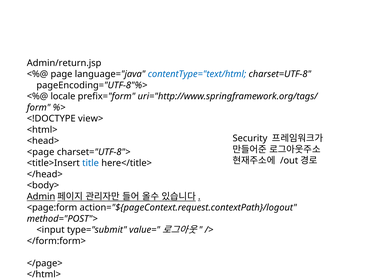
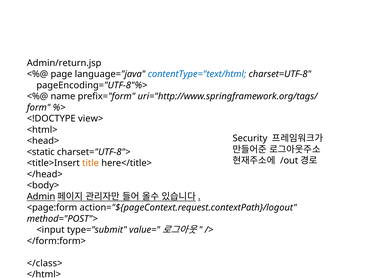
locale: locale -> name (63, 96)
<page: <page -> <static (41, 152)
title colour: blue -> orange (91, 163)
</page>: </page> -> </class> (45, 263)
